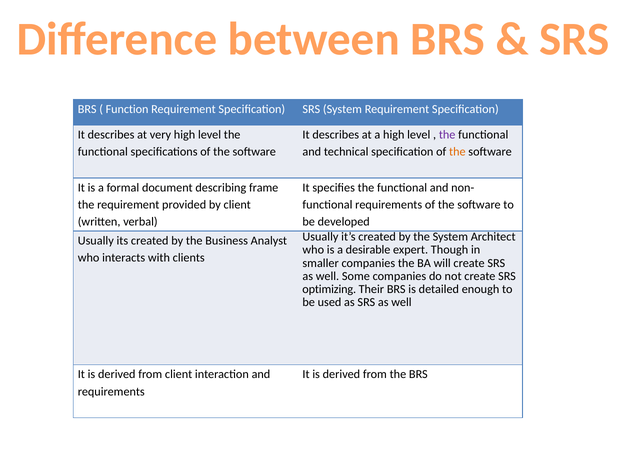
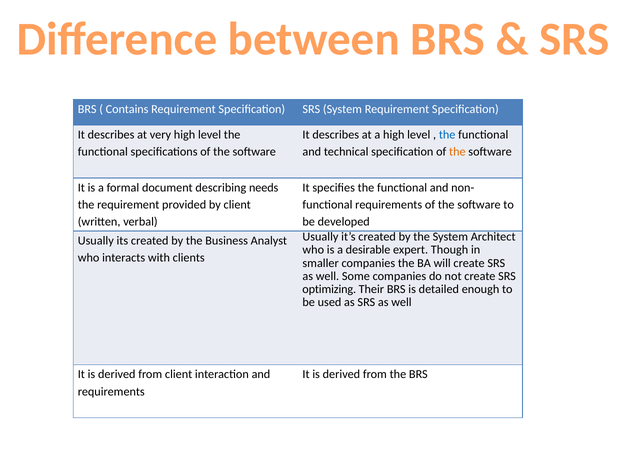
Function: Function -> Contains (127, 109)
the colour: purple -> blue (447, 135)
frame: frame -> needs (264, 188)
